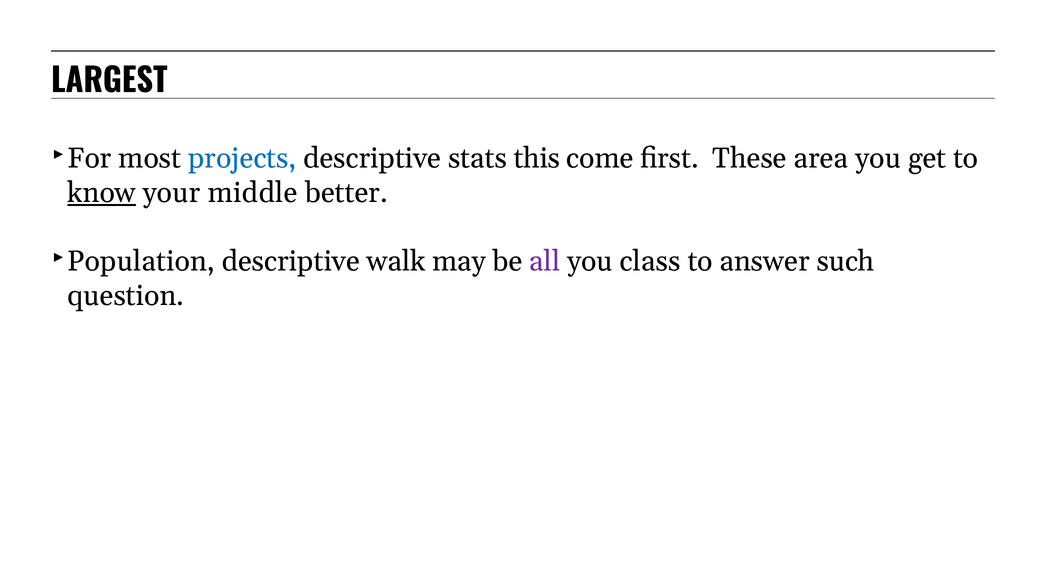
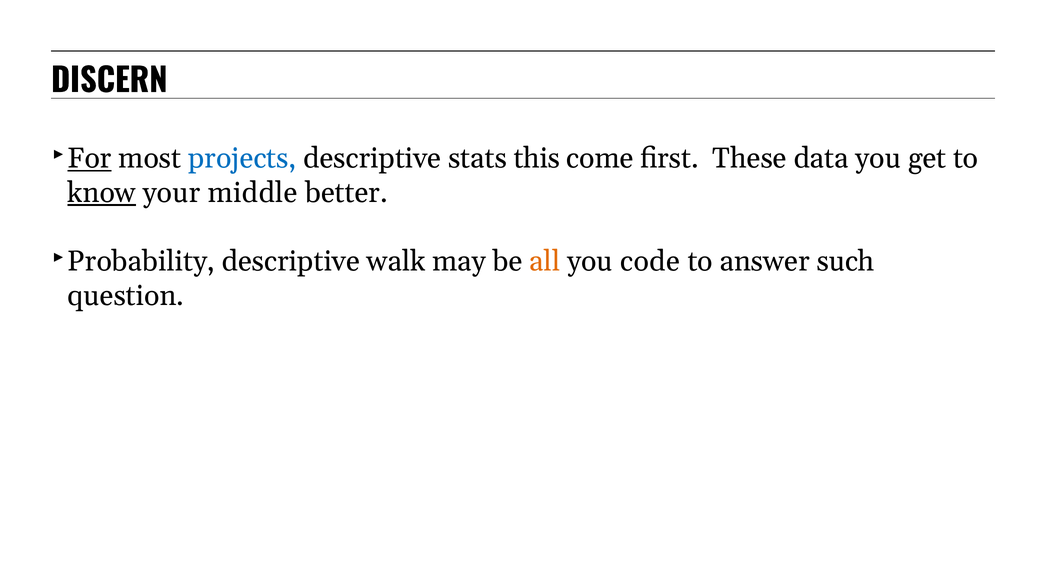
LARGEST: LARGEST -> DISCERN (109, 81)
For underline: none -> present (90, 158)
area: area -> data (821, 158)
Population: Population -> Probability (141, 261)
all colour: purple -> orange (545, 261)
class: class -> code (650, 261)
